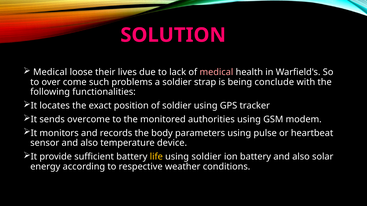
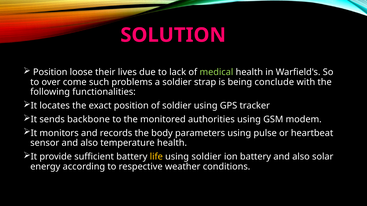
Medical: Medical -> Position (50, 72)
medical colour: pink -> light green (216, 72)
overcome: overcome -> backbone (89, 120)
temperature device: device -> health (172, 143)
